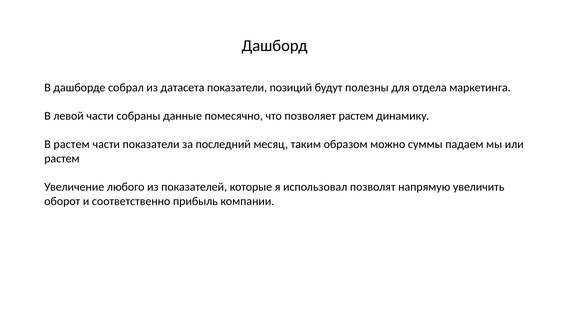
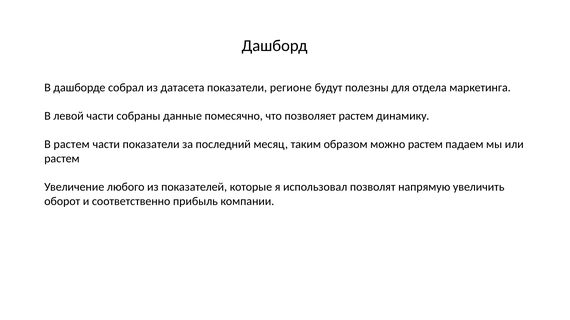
позиций: позиций -> регионе (291, 88)
можно суммы: суммы -> растем (425, 145)
